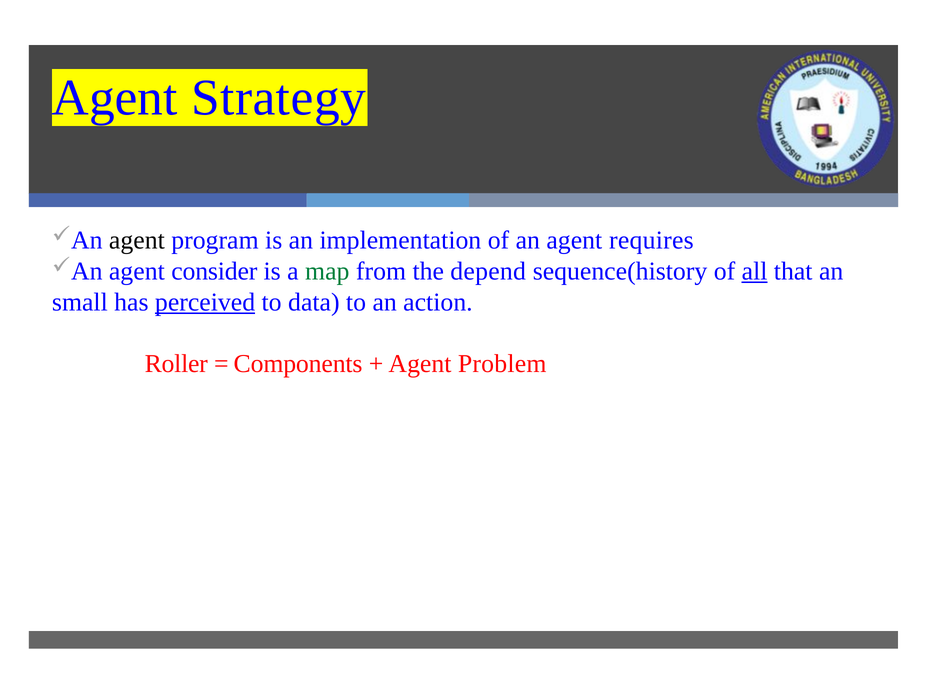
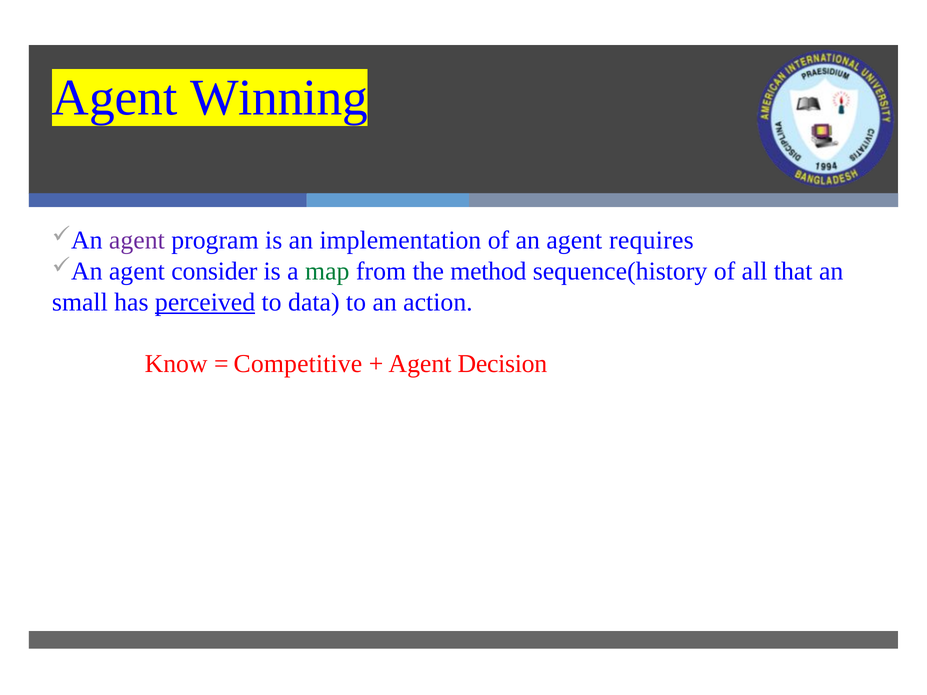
Strategy: Strategy -> Winning (279, 98)
agent colour: black -> purple (137, 240)
depend: depend -> method (488, 271)
all underline: present -> none (755, 271)
Roller: Roller -> Know (176, 364)
Components: Components -> Competitive (298, 364)
Problem: Problem -> Decision (502, 364)
